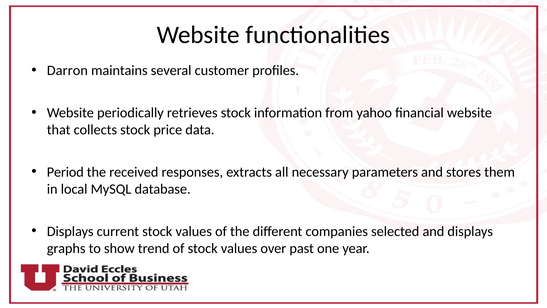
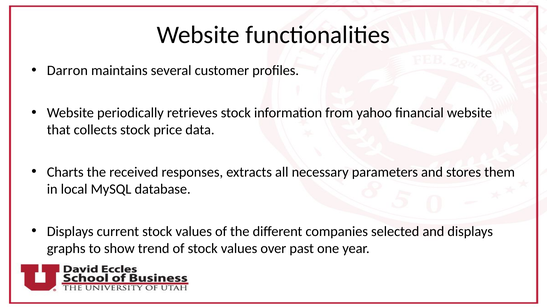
Period: Period -> Charts (65, 172)
